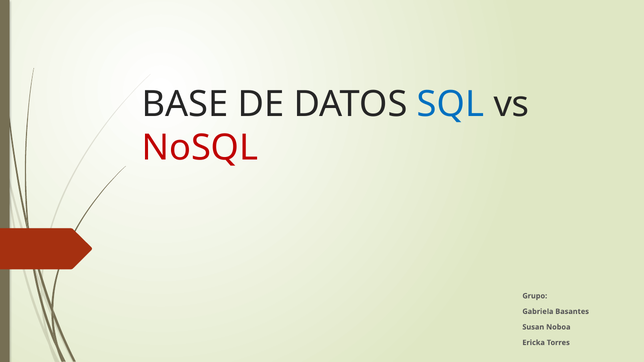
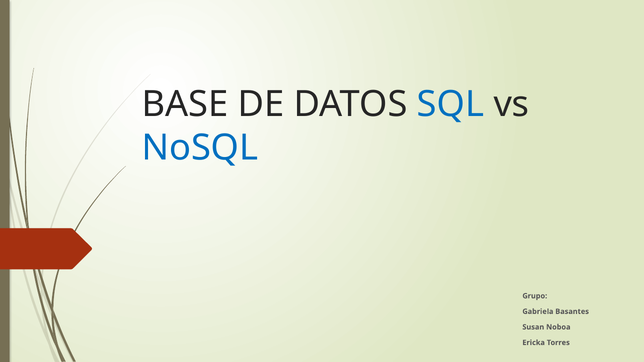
NoSQL colour: red -> blue (200, 148)
